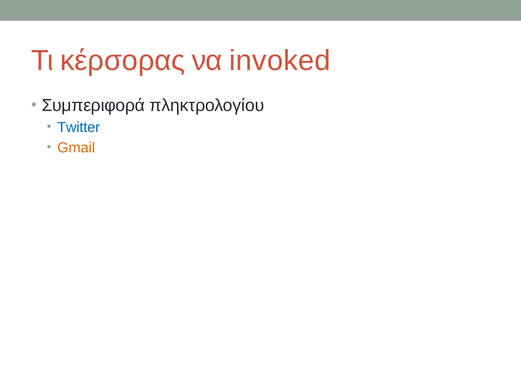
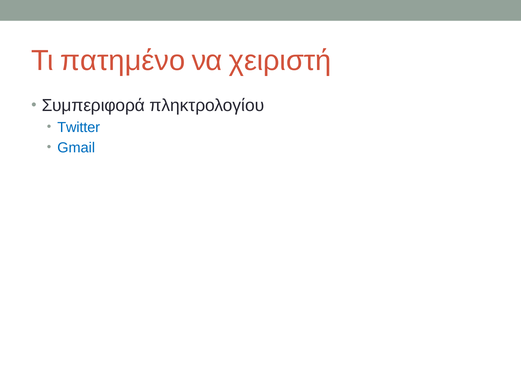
κέρσορας: κέρσορας -> πατημένο (123, 61)
invoked: invoked -> χειριστή (280, 61)
Gmail colour: orange -> blue (76, 147)
